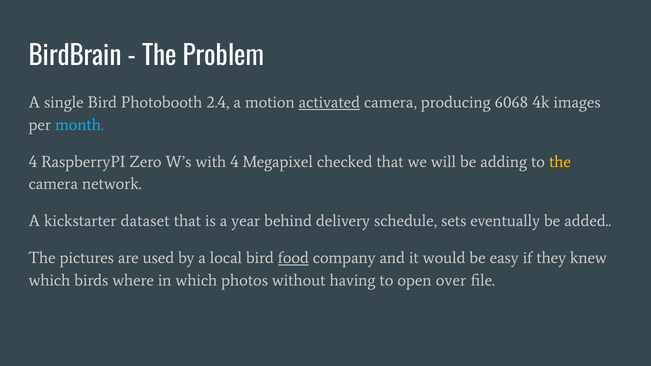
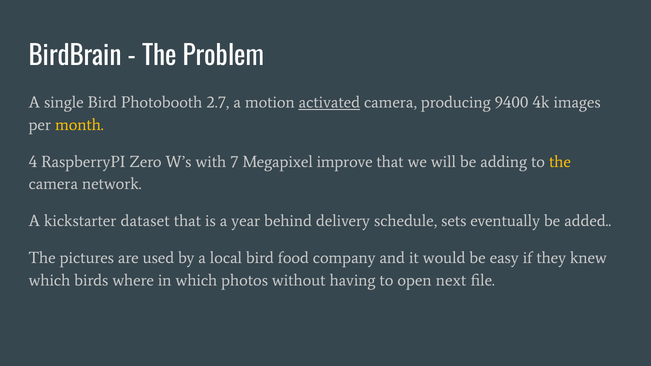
2.4: 2.4 -> 2.7 (218, 102)
6068: 6068 -> 9400 (512, 102)
month colour: light blue -> yellow (79, 125)
with 4: 4 -> 7 (234, 162)
checked: checked -> improve (345, 162)
food underline: present -> none (293, 258)
over: over -> next (451, 280)
